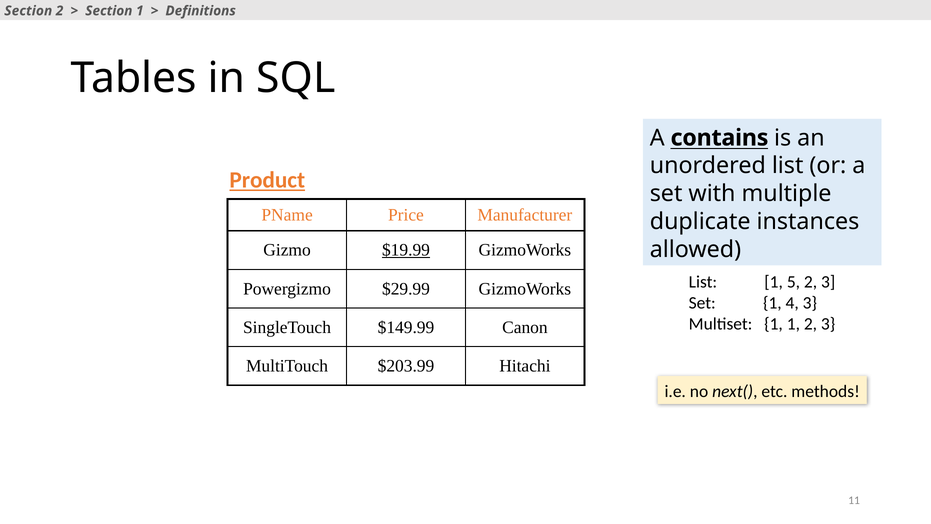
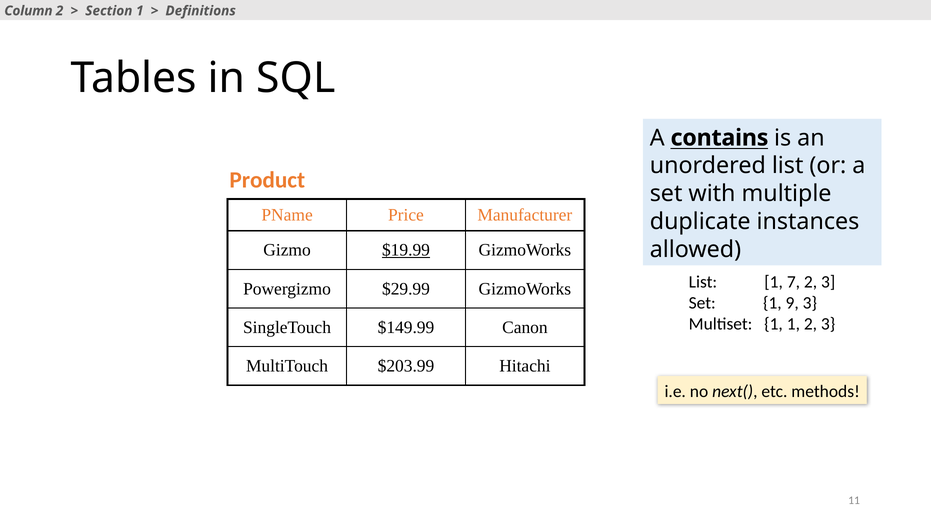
Section: Section -> Column (28, 11)
Product underline: present -> none (267, 180)
5: 5 -> 7 (793, 282)
4: 4 -> 9 (792, 303)
